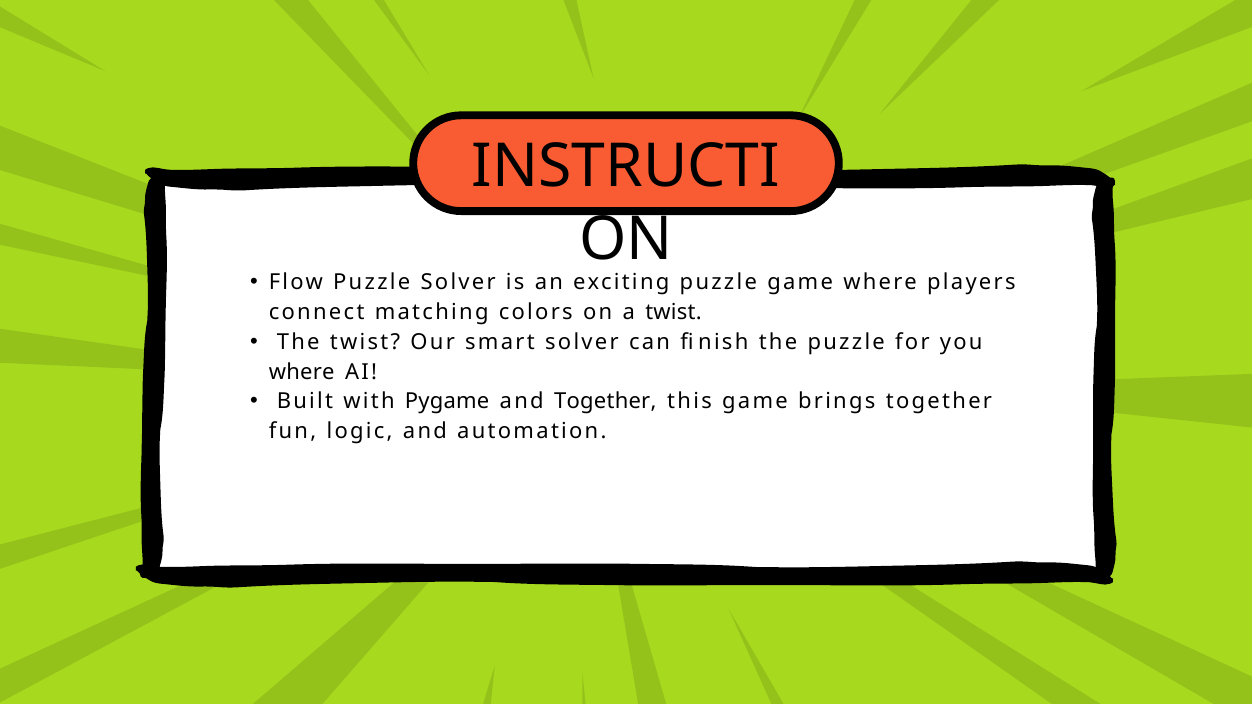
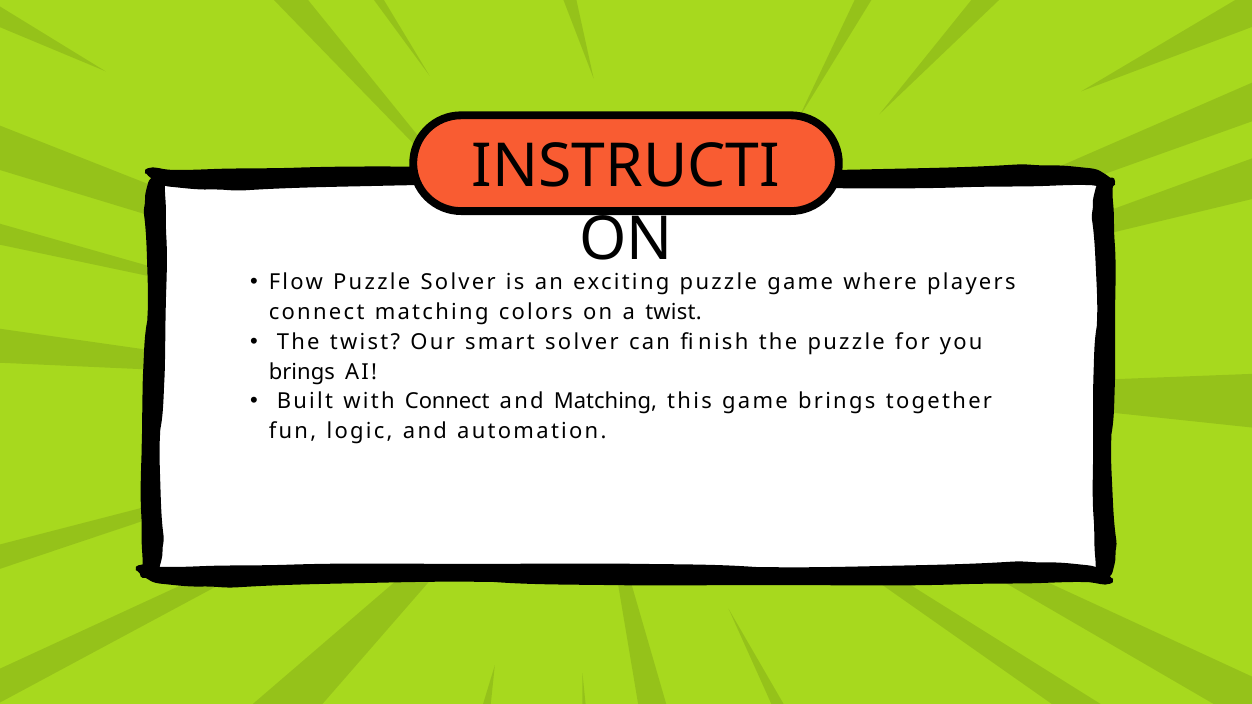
where: where -> brings (302, 372)
with Pygame: Pygame -> Connect (447, 402)
and Together: Together -> Matching (605, 402)
